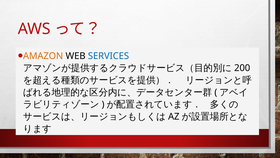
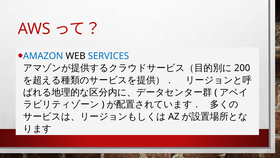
AMAZON colour: orange -> blue (43, 56)
